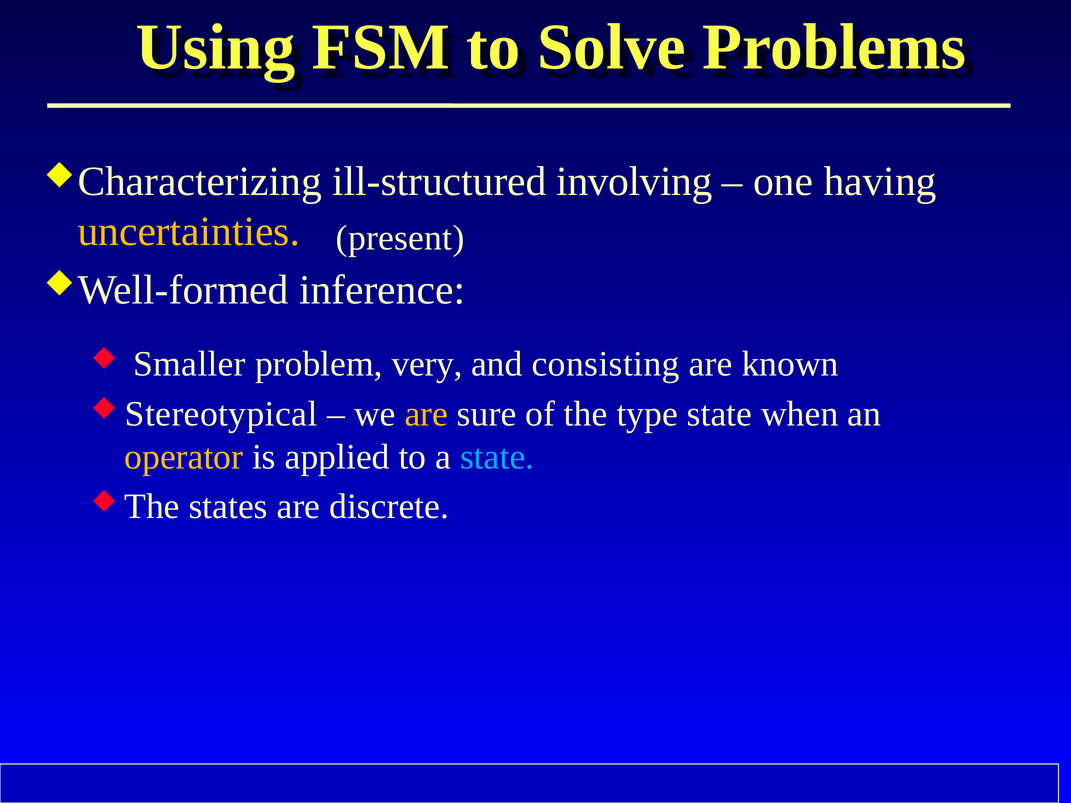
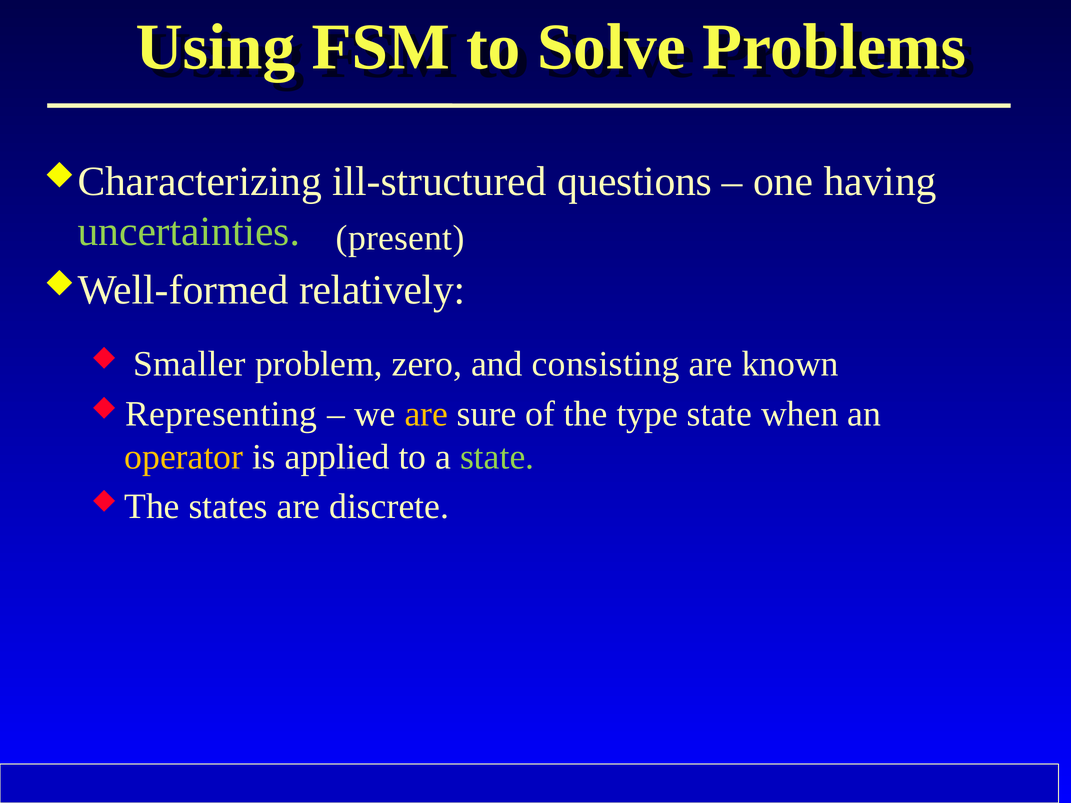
involving: involving -> questions (634, 182)
uncertainties colour: yellow -> light green (189, 232)
inference: inference -> relatively (382, 290)
very: very -> zero (427, 364)
Stereotypical: Stereotypical -> Representing (221, 414)
state colour: light blue -> light green (497, 457)
